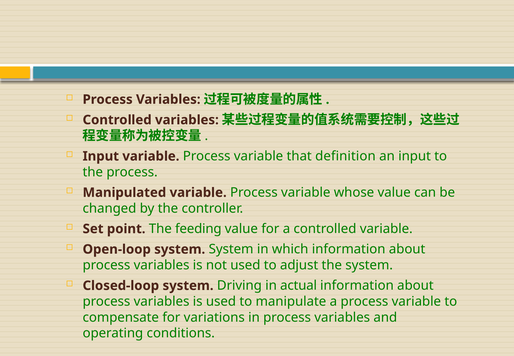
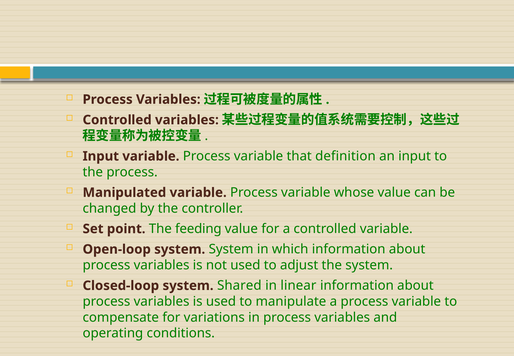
Driving: Driving -> Shared (239, 285)
actual: actual -> linear (298, 285)
